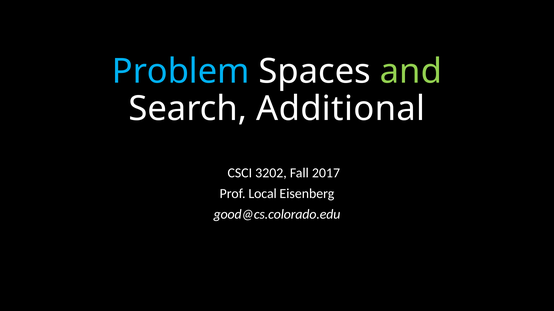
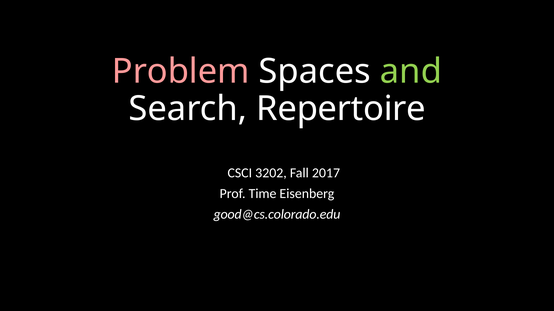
Problem colour: light blue -> pink (181, 72)
Additional: Additional -> Repertoire (341, 109)
Local: Local -> Time (263, 194)
